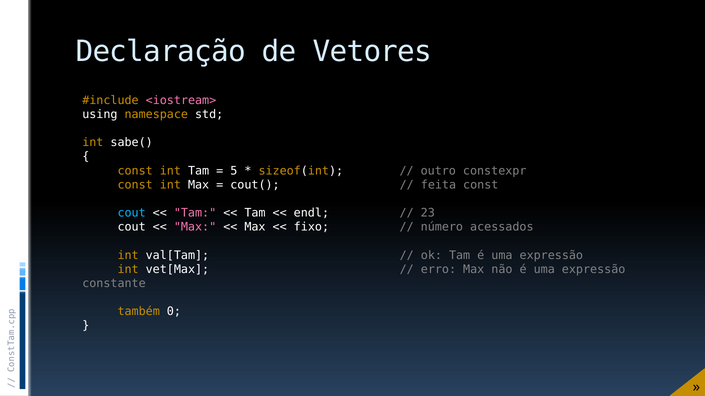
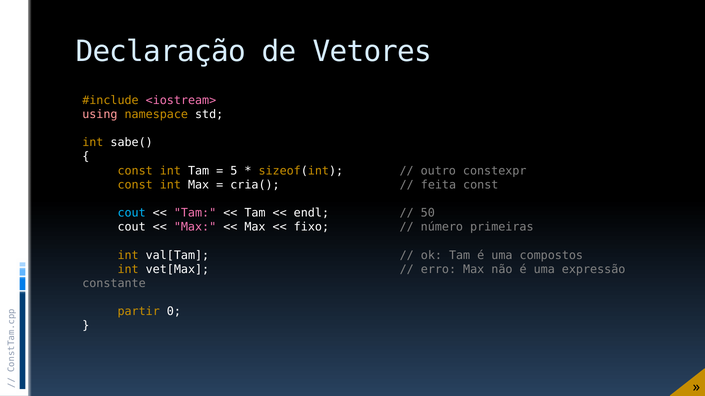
using colour: white -> pink (100, 115)
cout(: cout( -> cria( (255, 185)
23: 23 -> 50 (428, 213)
acessados: acessados -> primeiras (502, 227)
Tam é uma expressão: expressão -> compostos (551, 256)
também: também -> partir (139, 312)
